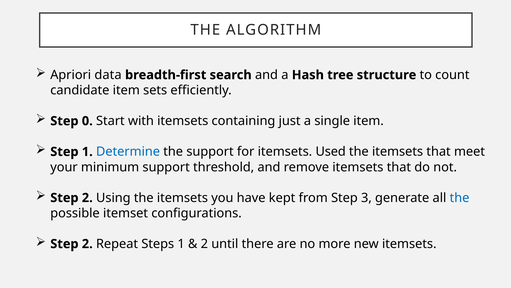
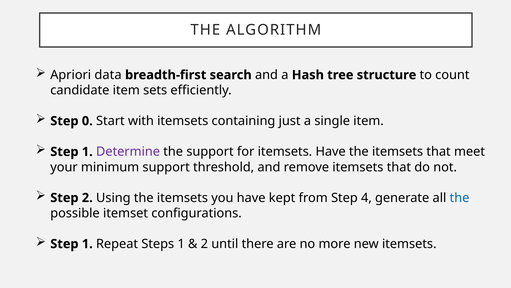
Determine colour: blue -> purple (128, 151)
itemsets Used: Used -> Have (331, 151)
3: 3 -> 4 (366, 197)
2: 2 -> 1 (87, 243)
